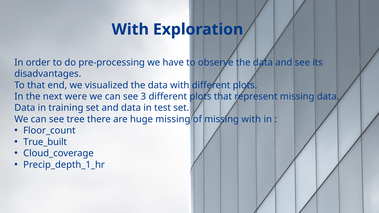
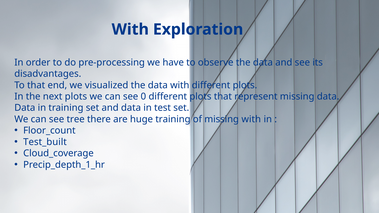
next were: were -> plots (76, 97)
3: 3 -> 0 (143, 97)
huge missing: missing -> training (173, 119)
True_built: True_built -> Test_built (45, 142)
